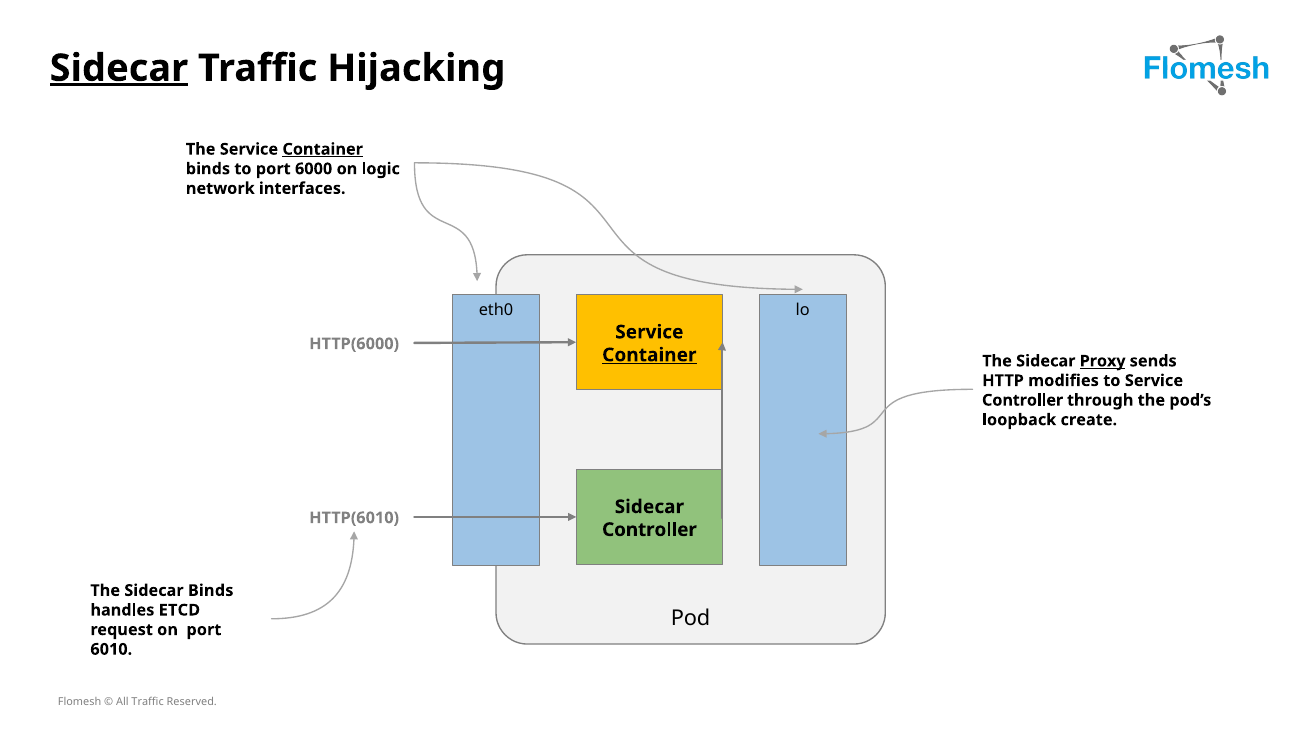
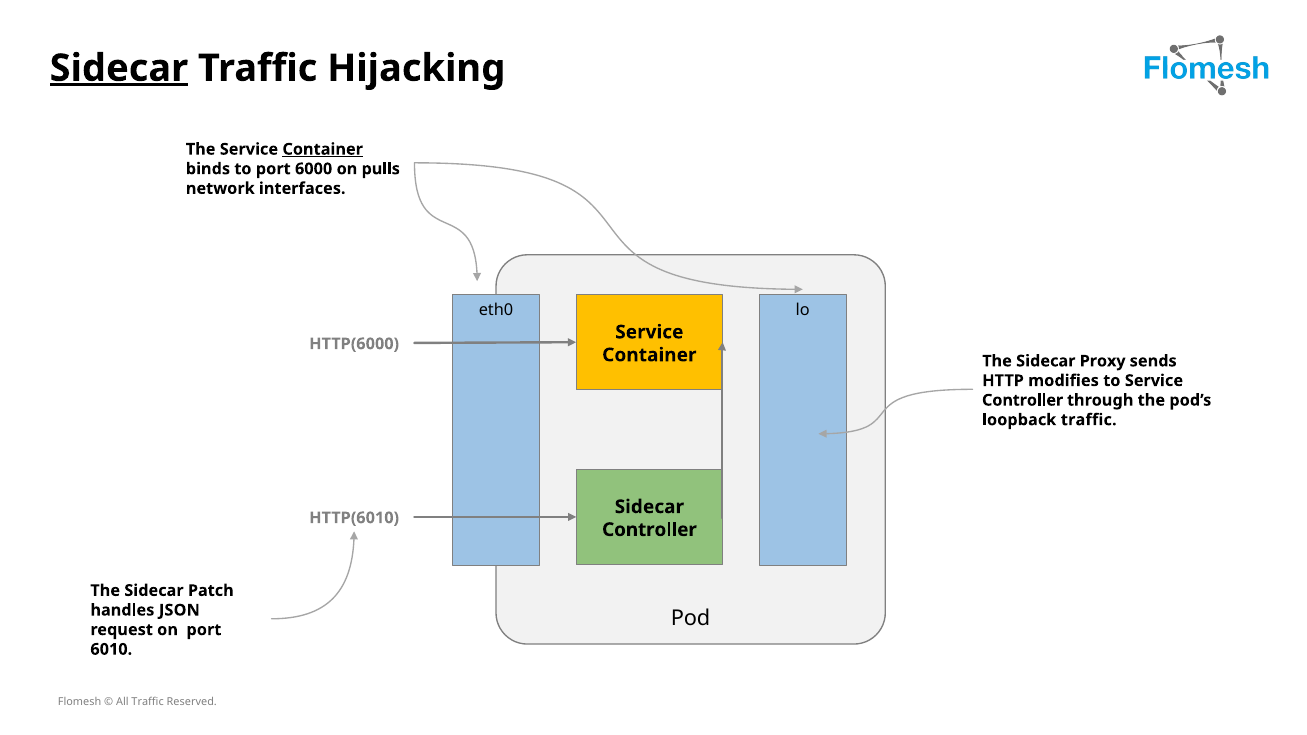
logic: logic -> pulls (381, 169)
Container underline: present -> none (649, 355)
Proxy underline: present -> none (1103, 361)
loopback create: create -> traffic (1089, 420)
Sidecar Binds: Binds -> Patch (211, 591)
ETCD: ETCD -> JSON (179, 610)
